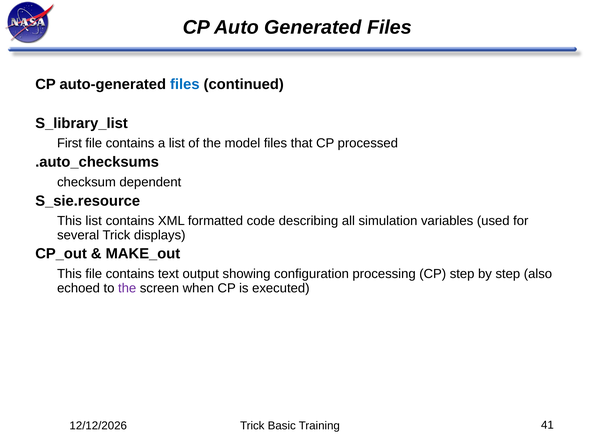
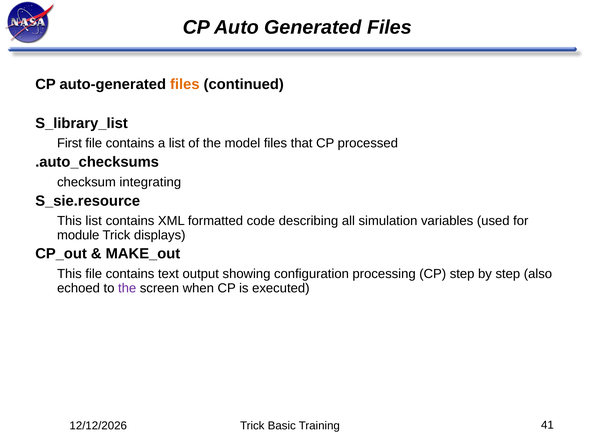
files colour: blue -> orange (185, 84)
dependent: dependent -> integrating (150, 182)
several: several -> module (78, 235)
